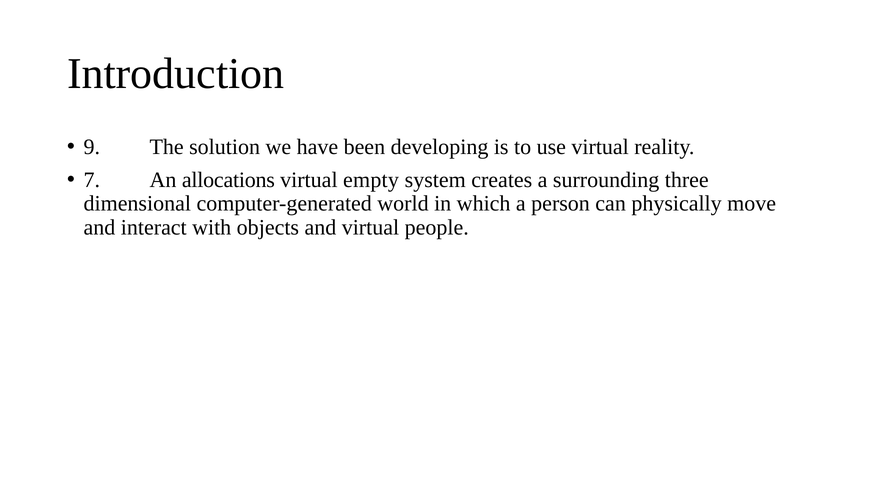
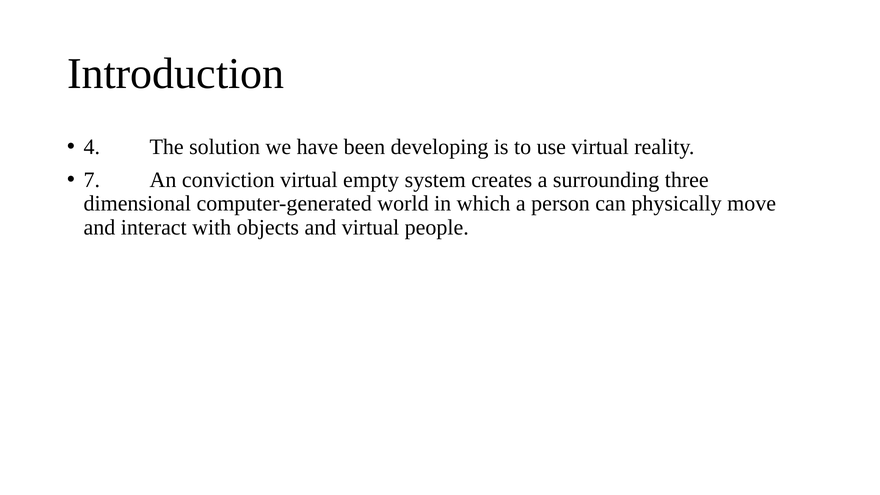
9: 9 -> 4 (92, 147)
allocations: allocations -> conviction (228, 180)
